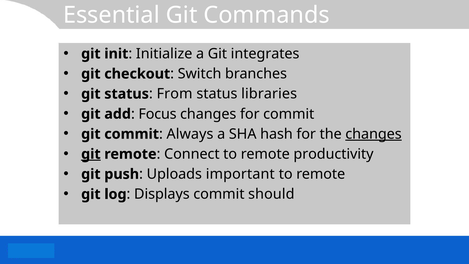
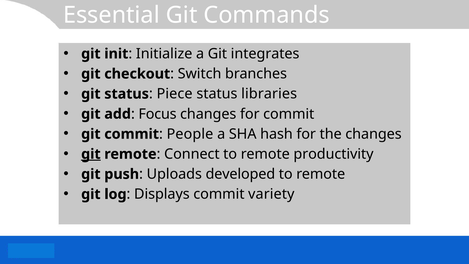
From: From -> Piece (175, 94)
Always: Always -> People (190, 134)
changes underline: present -> none (374, 134)
important: important -> developed (240, 174)
should: should -> variety (271, 194)
